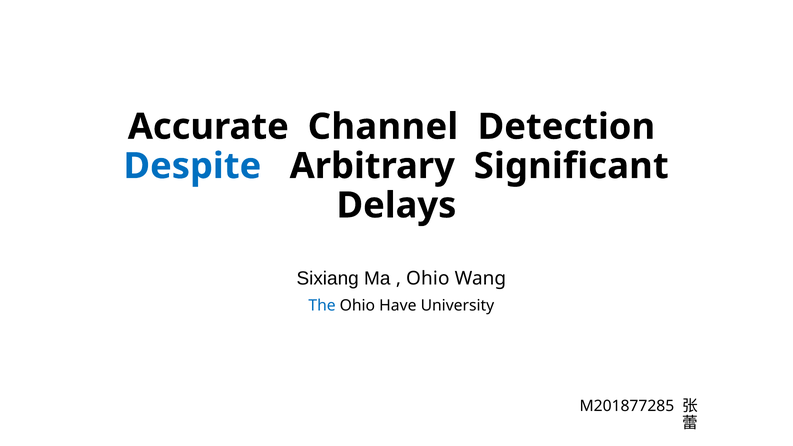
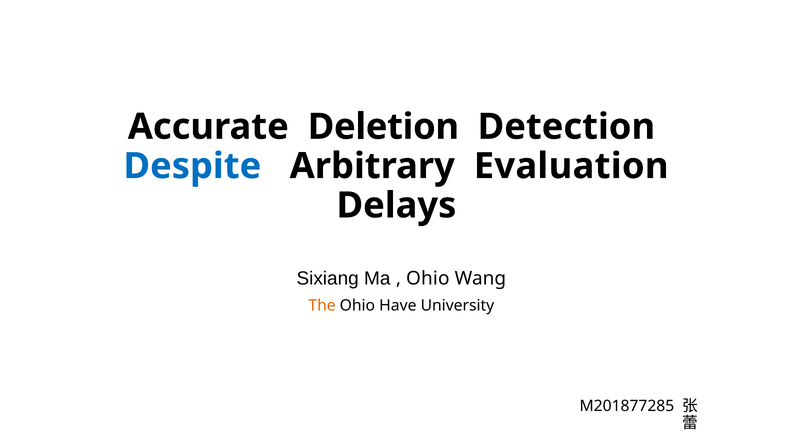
Channel: Channel -> Deletion (383, 127)
Significant: Significant -> Evaluation (571, 166)
The colour: blue -> orange (322, 305)
